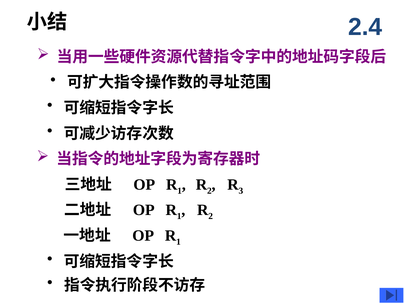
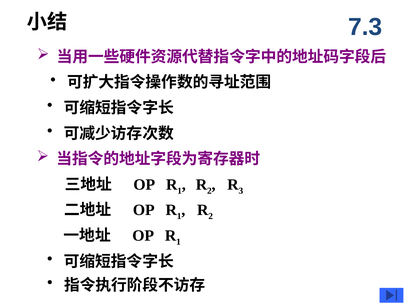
2.4: 2.4 -> 7.3 (365, 27)
